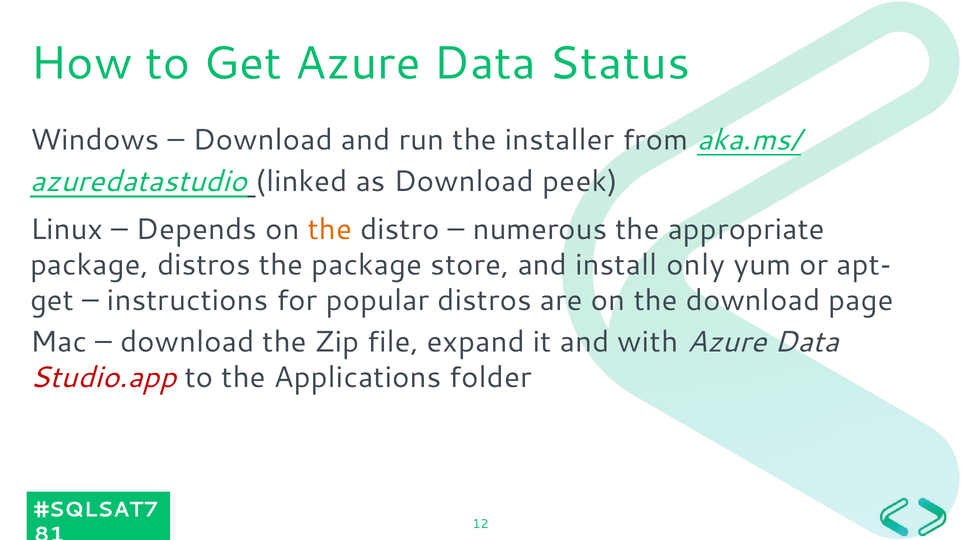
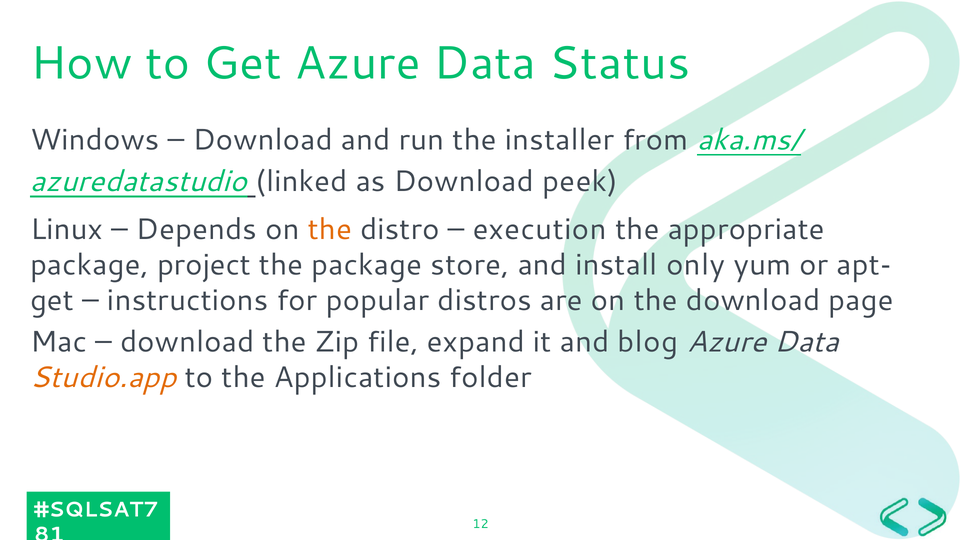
numerous: numerous -> execution (540, 230)
package distros: distros -> project (204, 265)
with: with -> blog (648, 342)
Studio.app colour: red -> orange (103, 378)
